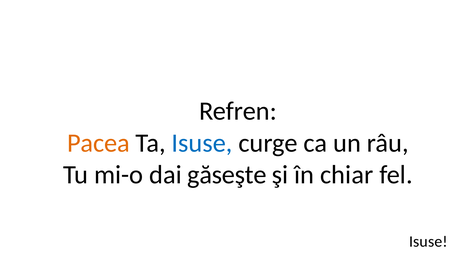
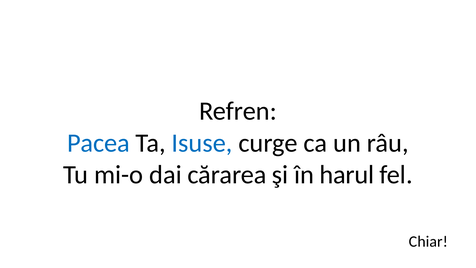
Pacea colour: orange -> blue (98, 143)
găseşte: găseşte -> cărarea (227, 175)
chiar: chiar -> harul (347, 175)
Isuse: Isuse -> Chiar (428, 241)
